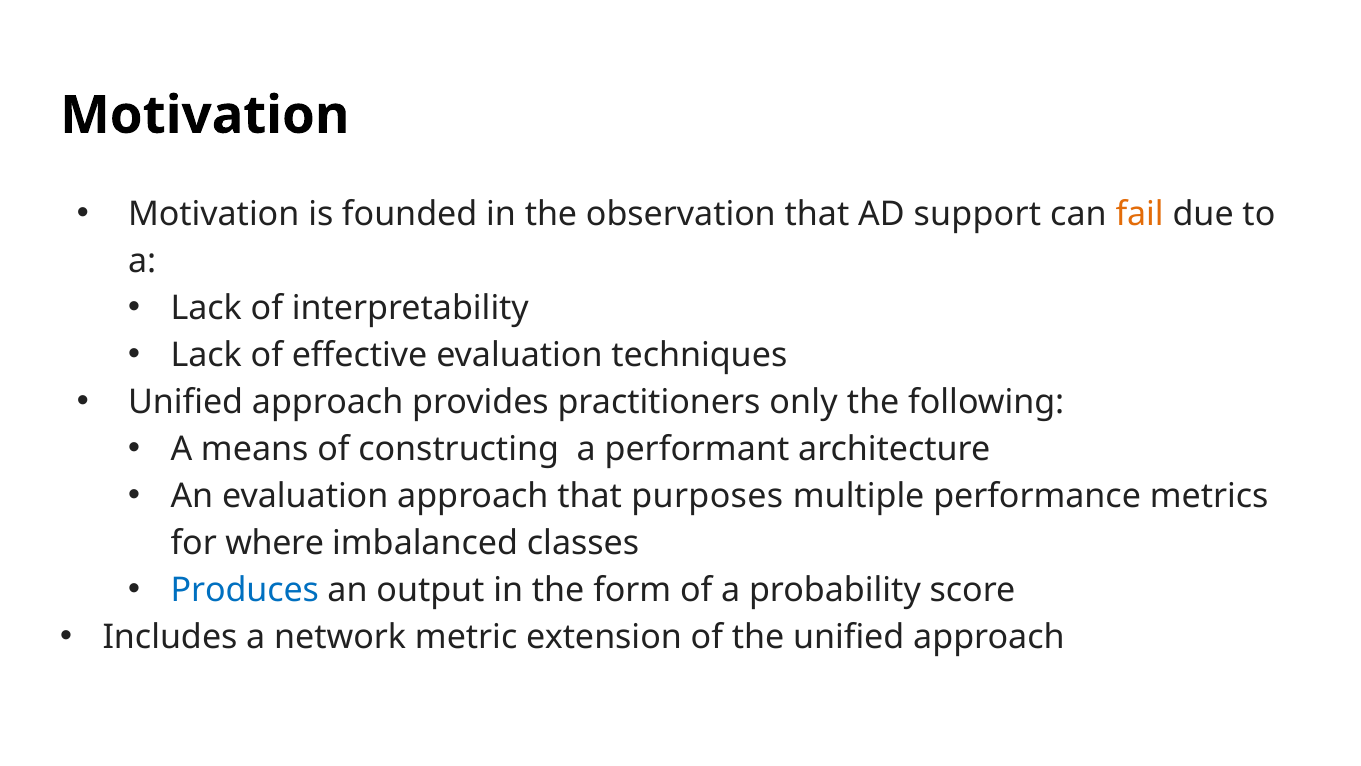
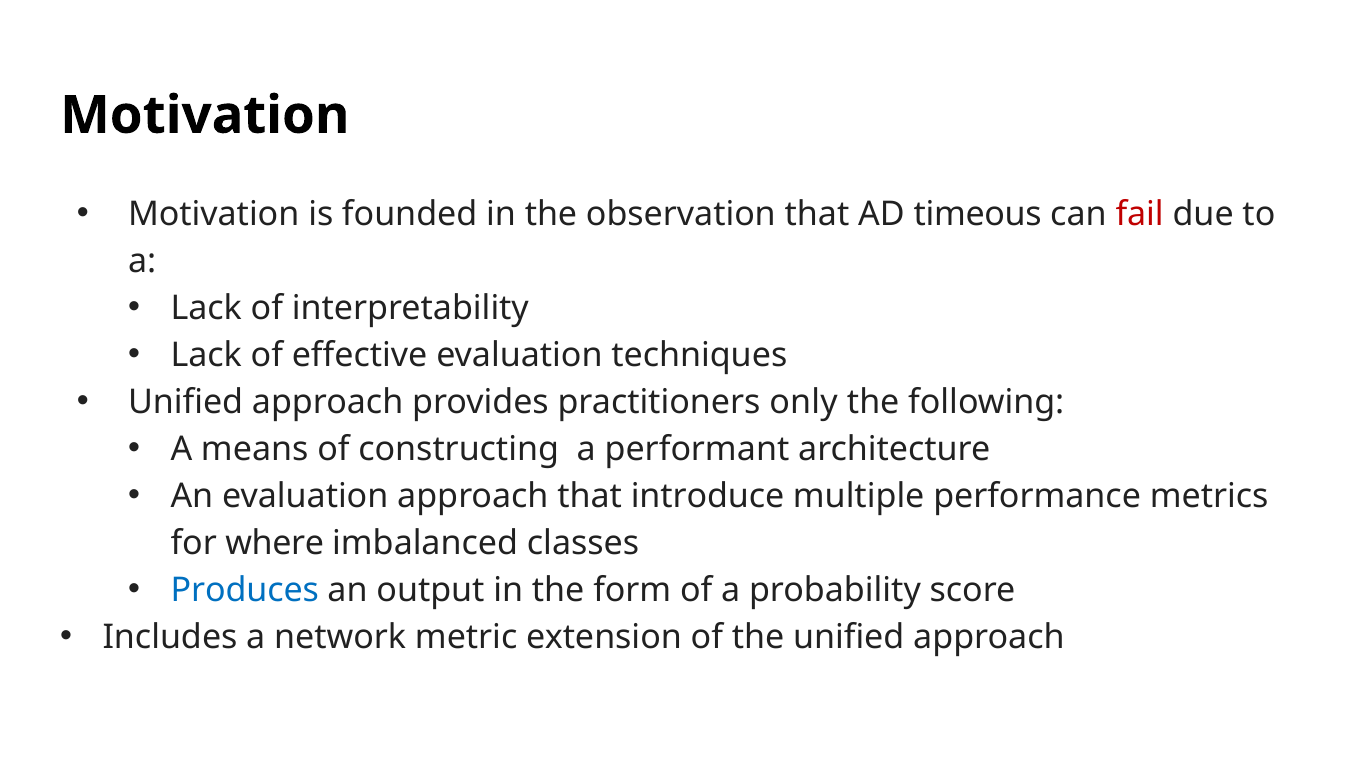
support: support -> timeous (978, 214)
fail colour: orange -> red (1140, 214)
purposes: purposes -> introduce (708, 496)
